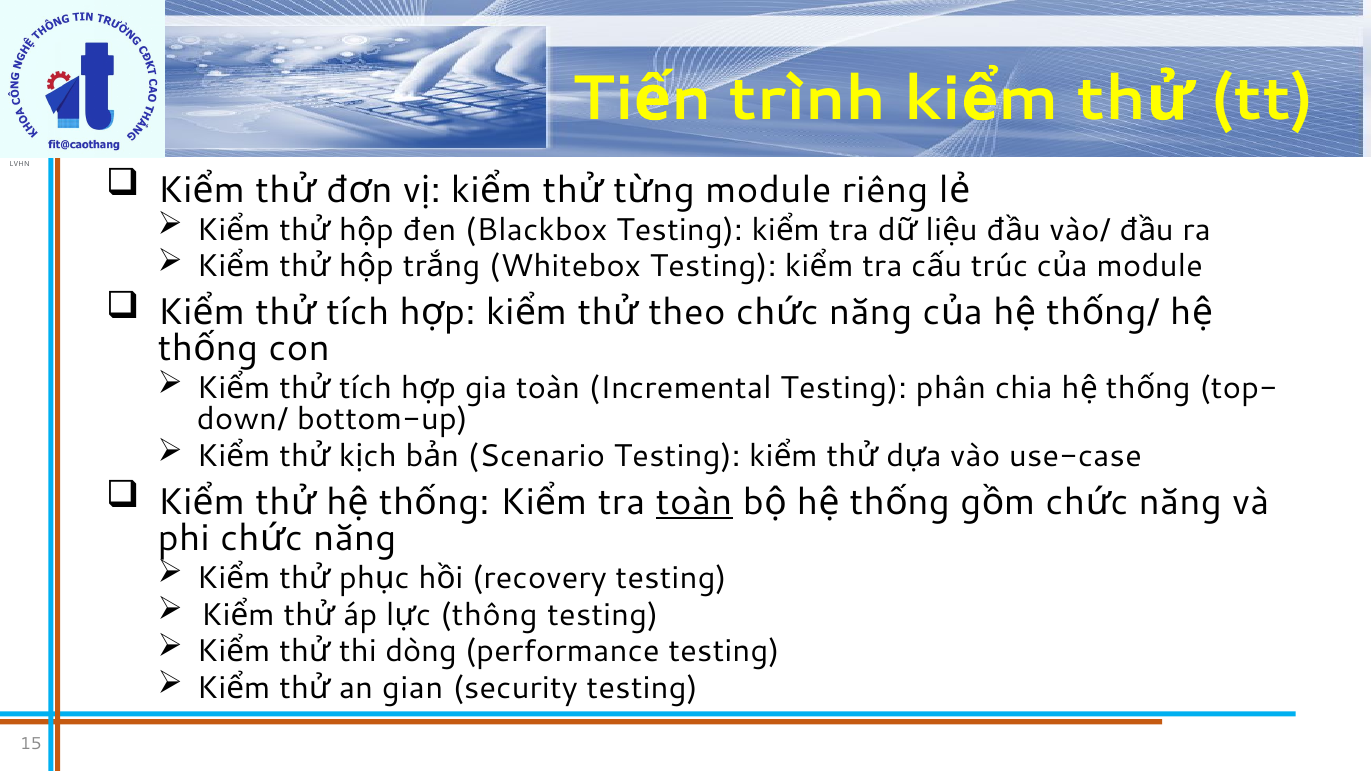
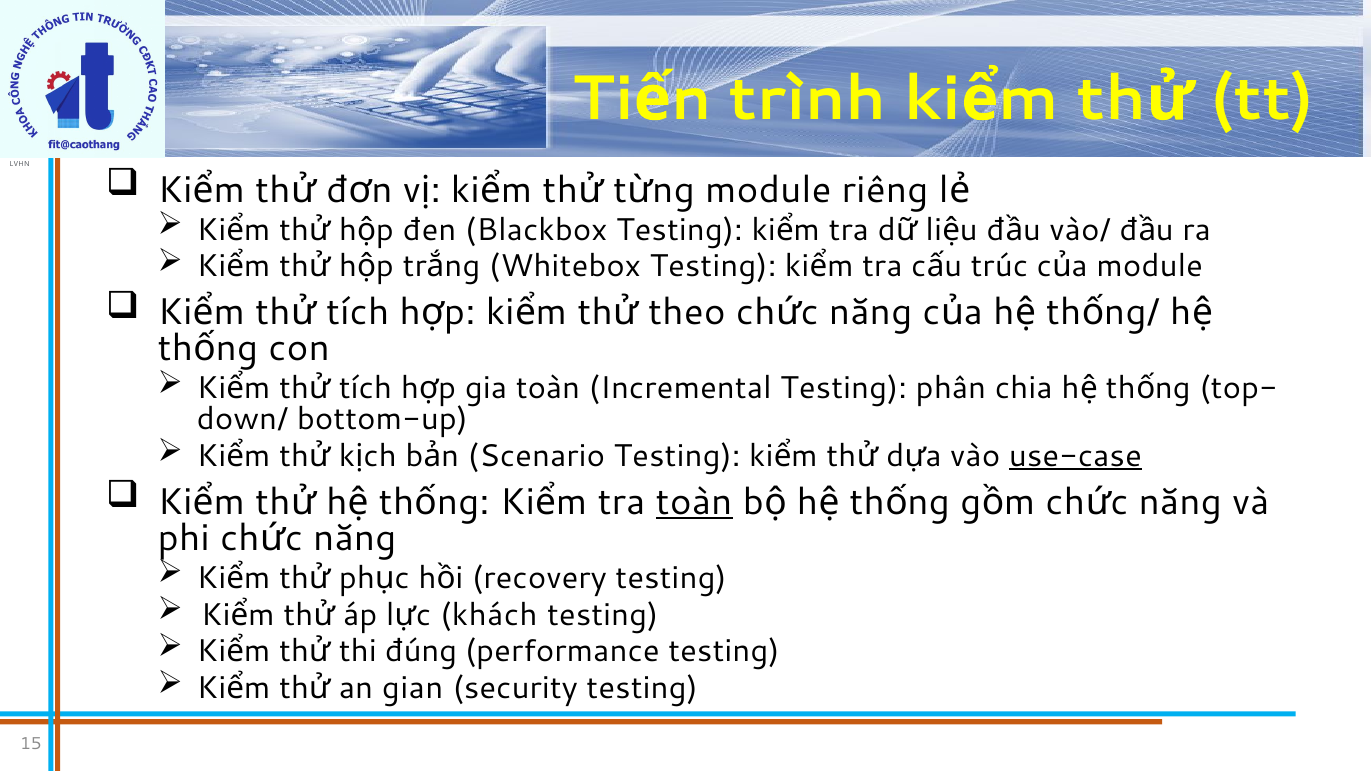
use-case underline: none -> present (1075, 456)
thông: thông -> khách (489, 615)
dòng: dòng -> đúng (421, 652)
